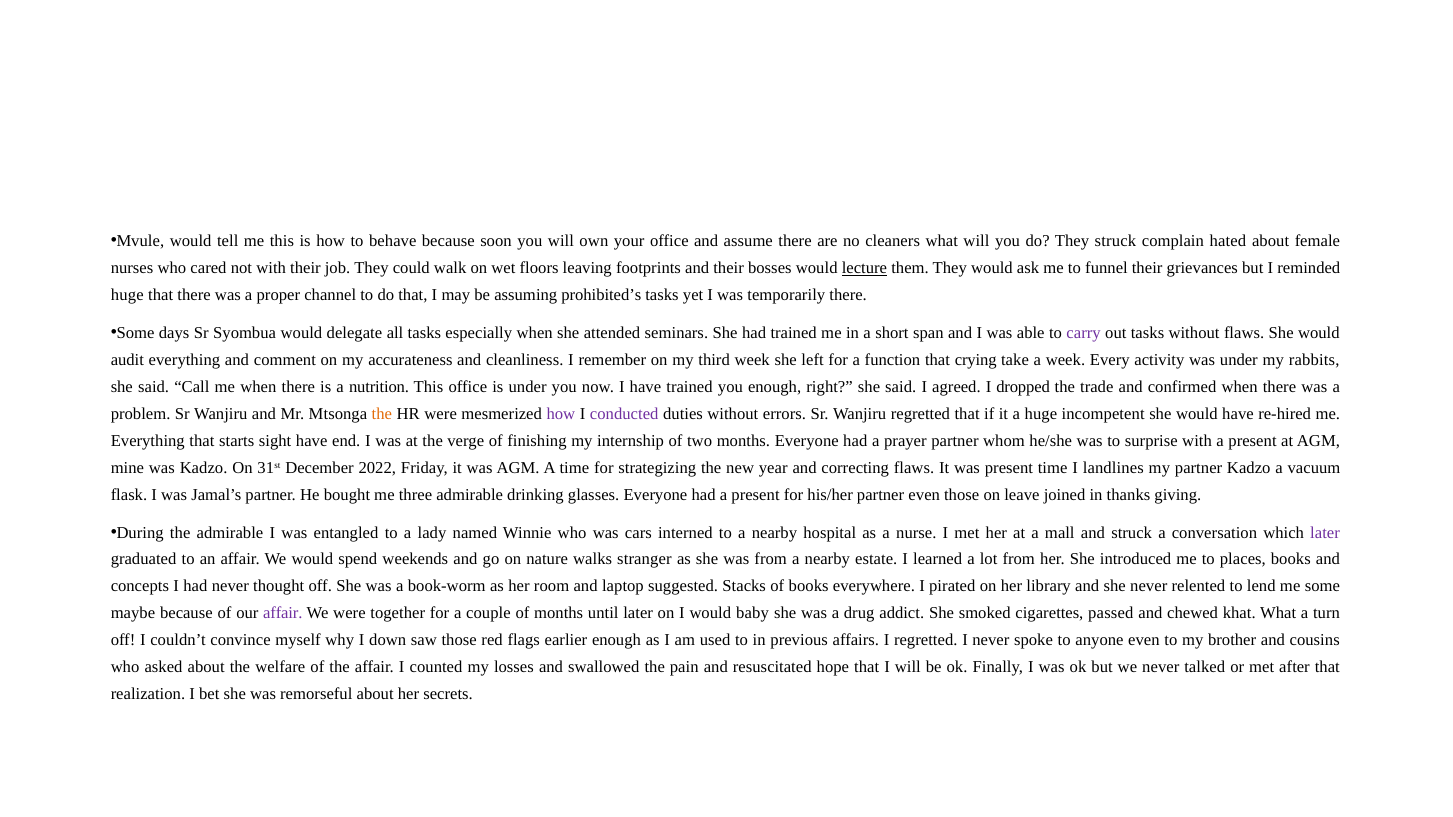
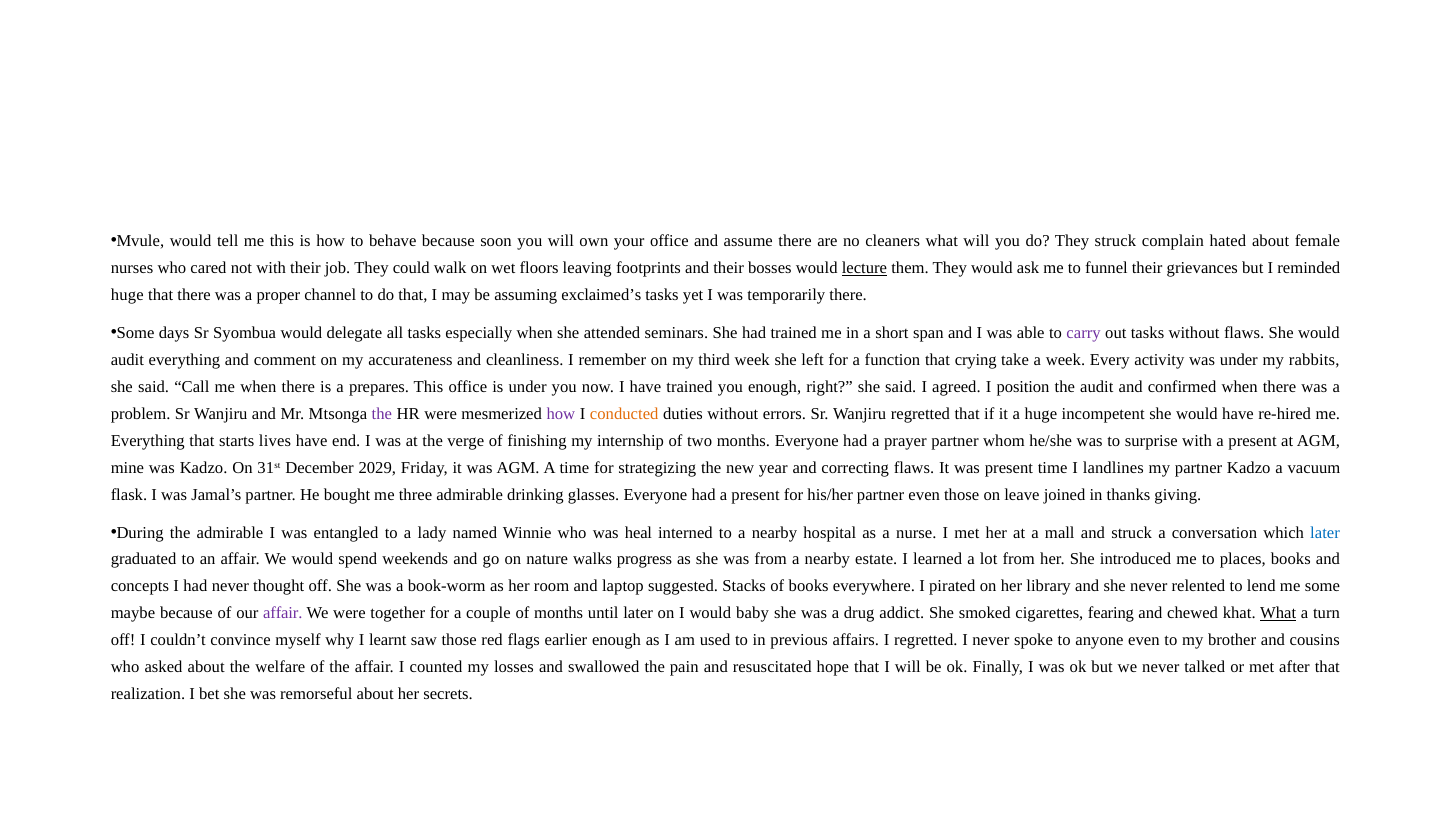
prohibited’s: prohibited’s -> exclaimed’s (601, 295)
nutrition: nutrition -> prepares (379, 387)
dropped: dropped -> position (1023, 387)
the trade: trade -> audit (1097, 387)
the colour: orange -> purple (382, 414)
conducted colour: purple -> orange (624, 414)
sight: sight -> lives (275, 441)
2022: 2022 -> 2029 (377, 468)
cars: cars -> heal (638, 533)
later colour: purple -> blue (1325, 533)
stranger: stranger -> progress (645, 560)
passed: passed -> fearing (1111, 614)
What underline: none -> present (1278, 614)
down: down -> learnt (388, 641)
